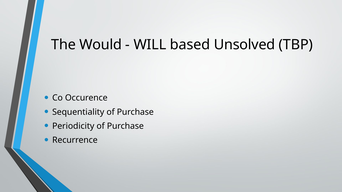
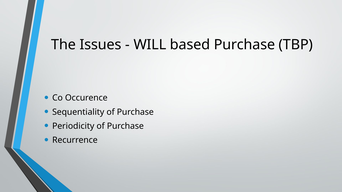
Would: Would -> Issues (101, 45)
based Unsolved: Unsolved -> Purchase (244, 45)
